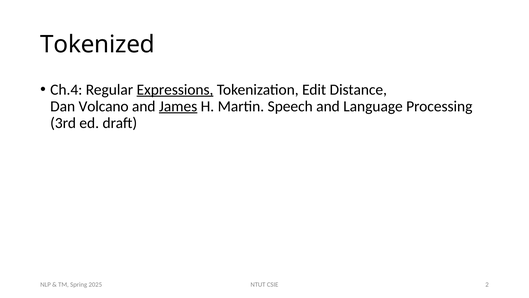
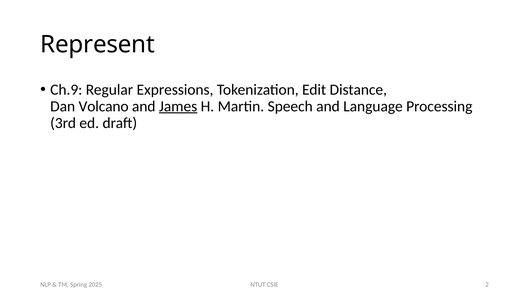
Tokenized: Tokenized -> Represent (98, 44)
Ch.4: Ch.4 -> Ch.9 (66, 89)
Expressions underline: present -> none (175, 89)
